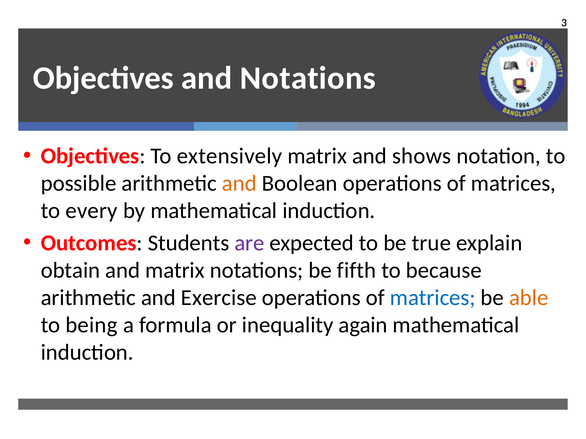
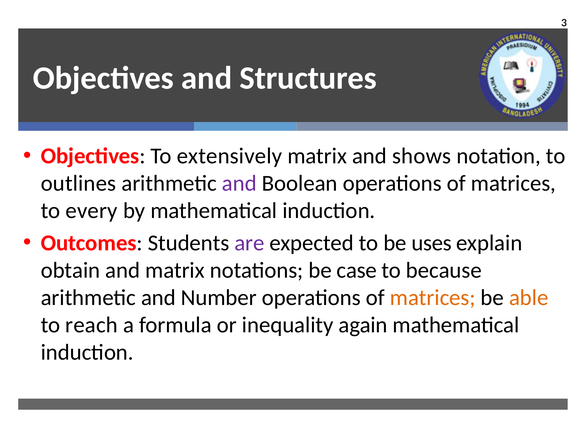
and Notations: Notations -> Structures (308, 78)
possible: possible -> outlines (78, 184)
and colour: orange -> purple (239, 184)
true: true -> uses (432, 243)
fifth: fifth -> case (357, 271)
Exercise: Exercise -> Number (219, 298)
matrices colour: blue -> orange (433, 298)
being: being -> reach (92, 325)
